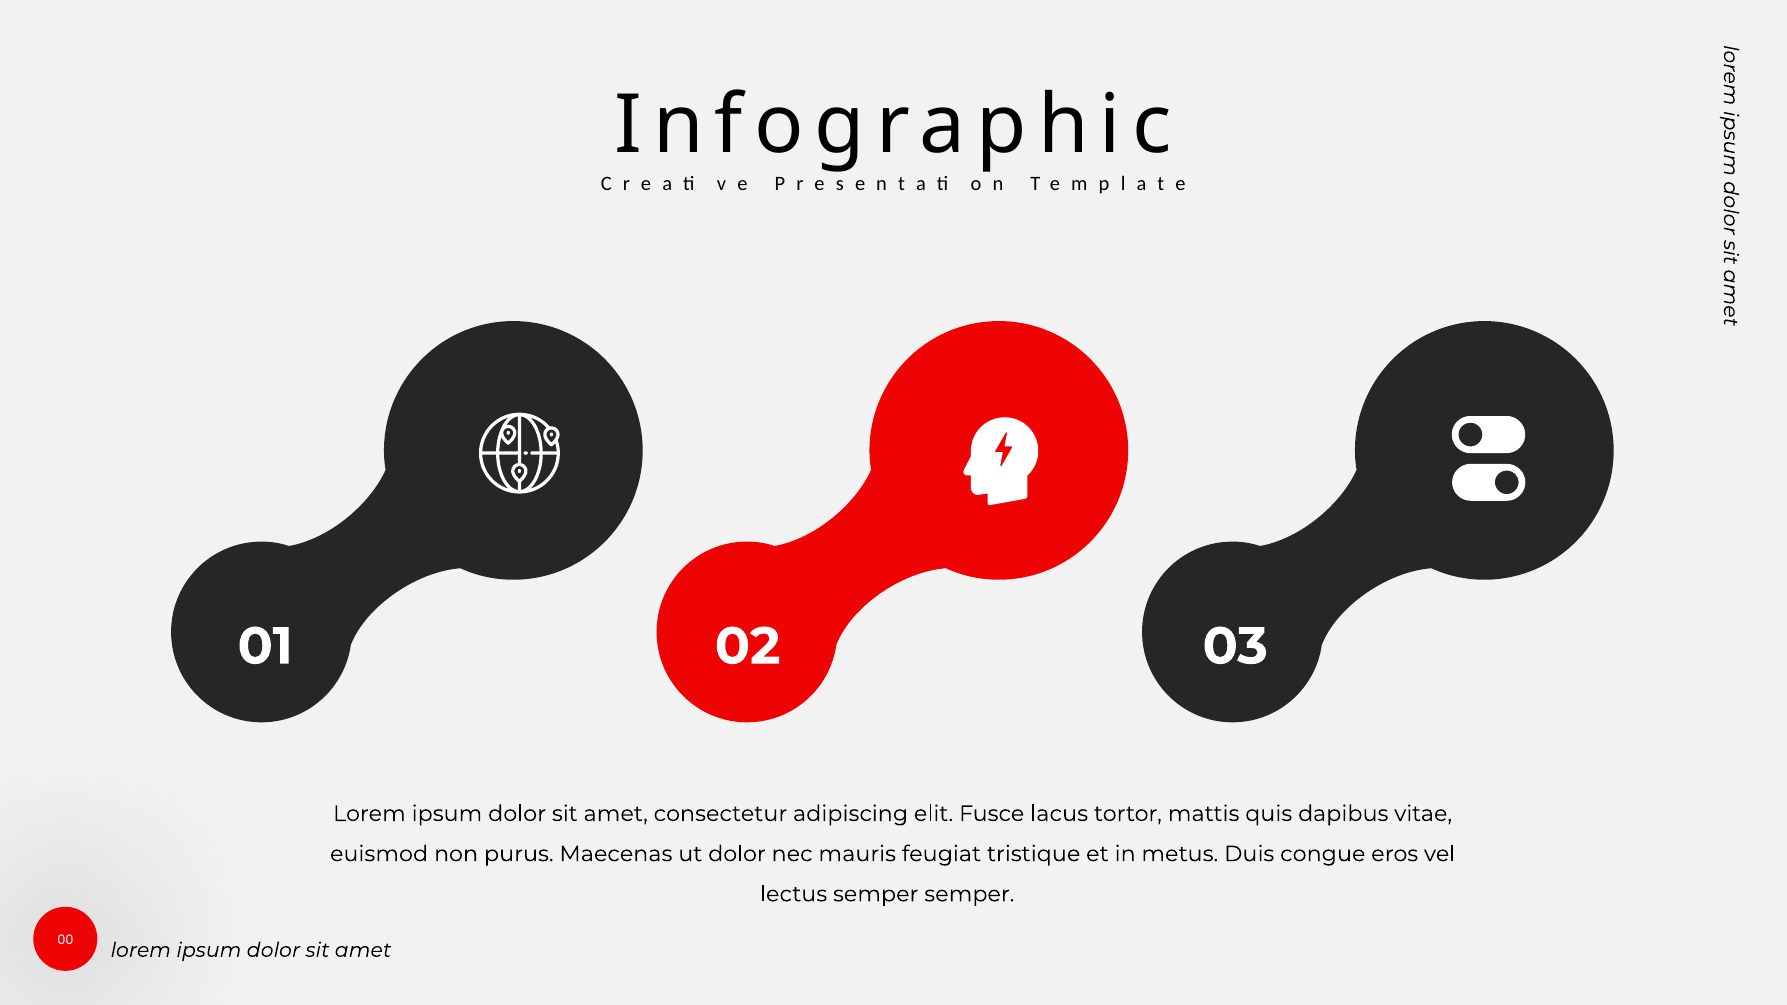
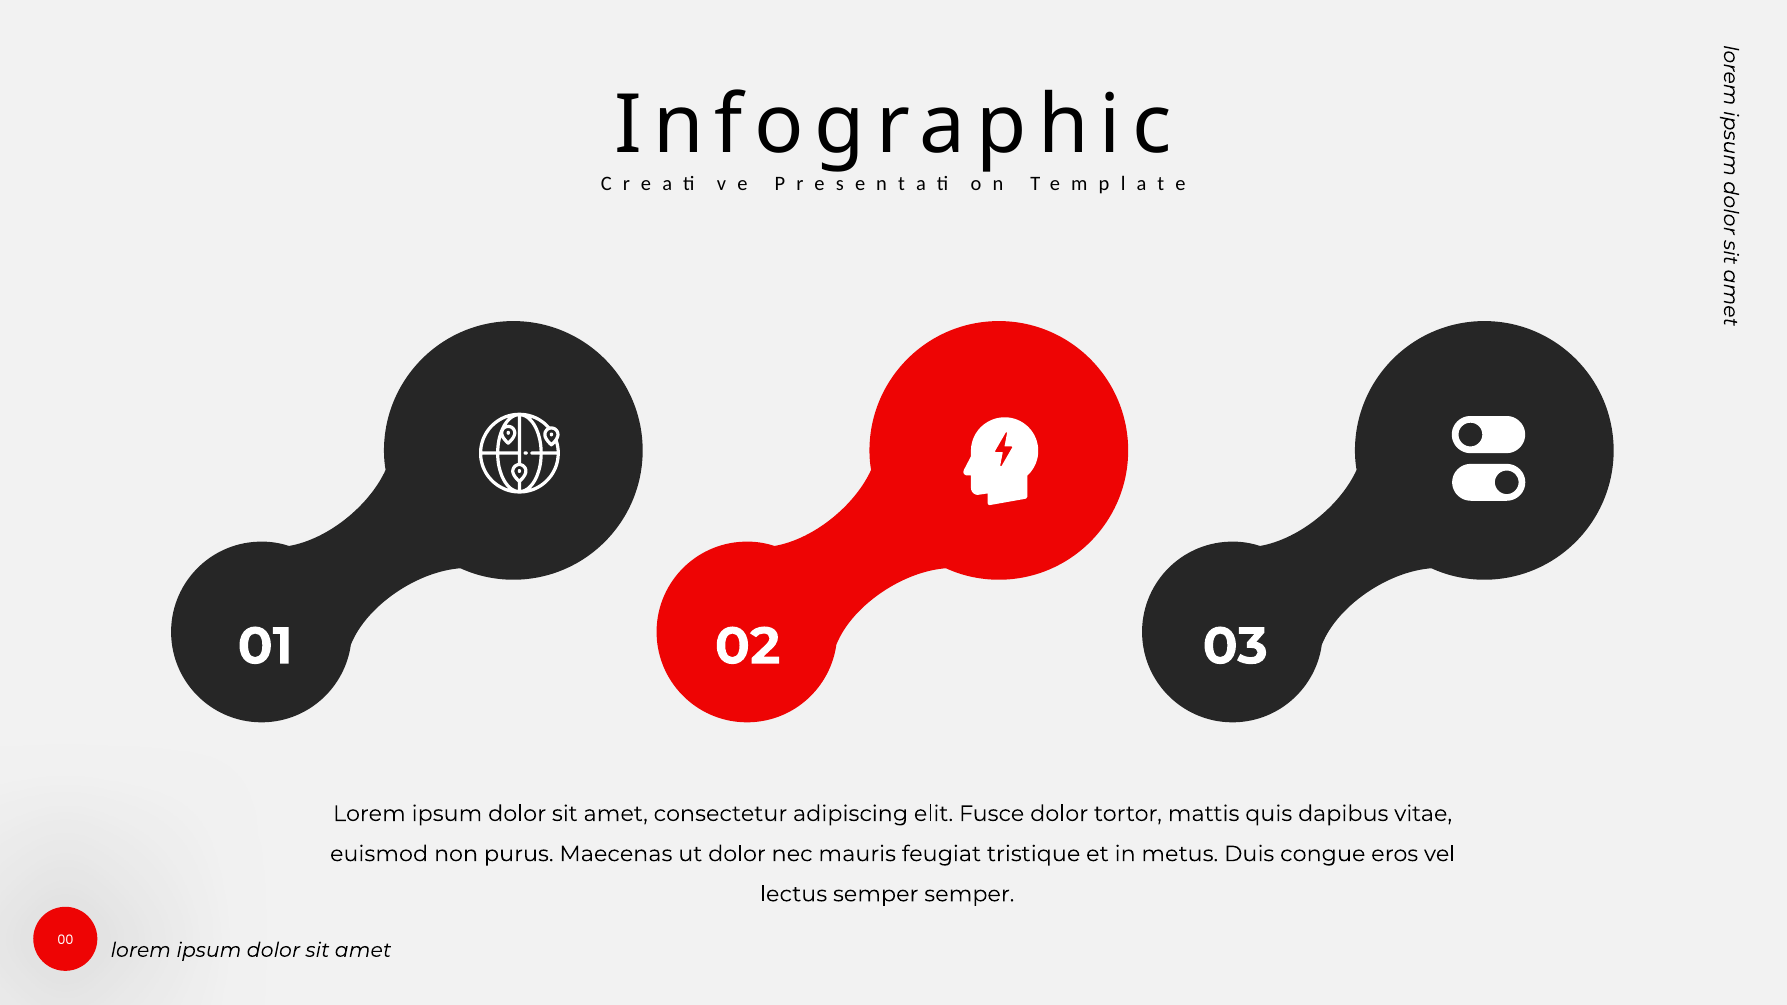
Fusce lacus: lacus -> dolor (1059, 814)
